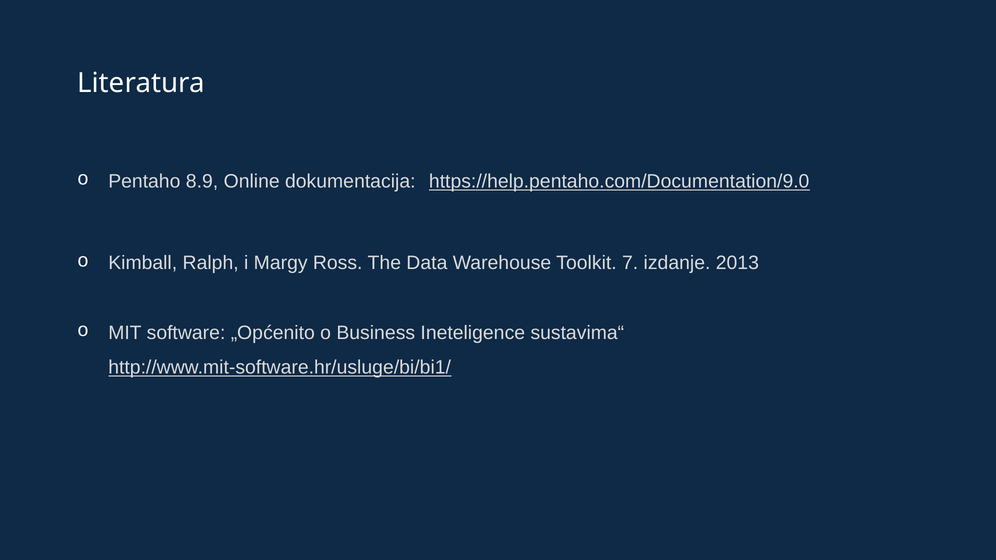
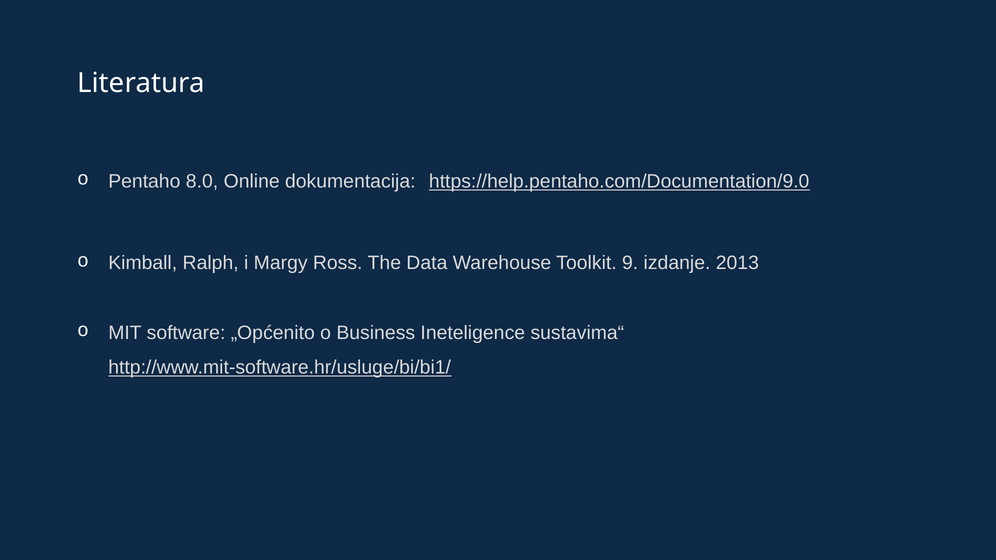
8.9: 8.9 -> 8.0 (202, 181)
7: 7 -> 9 (630, 263)
